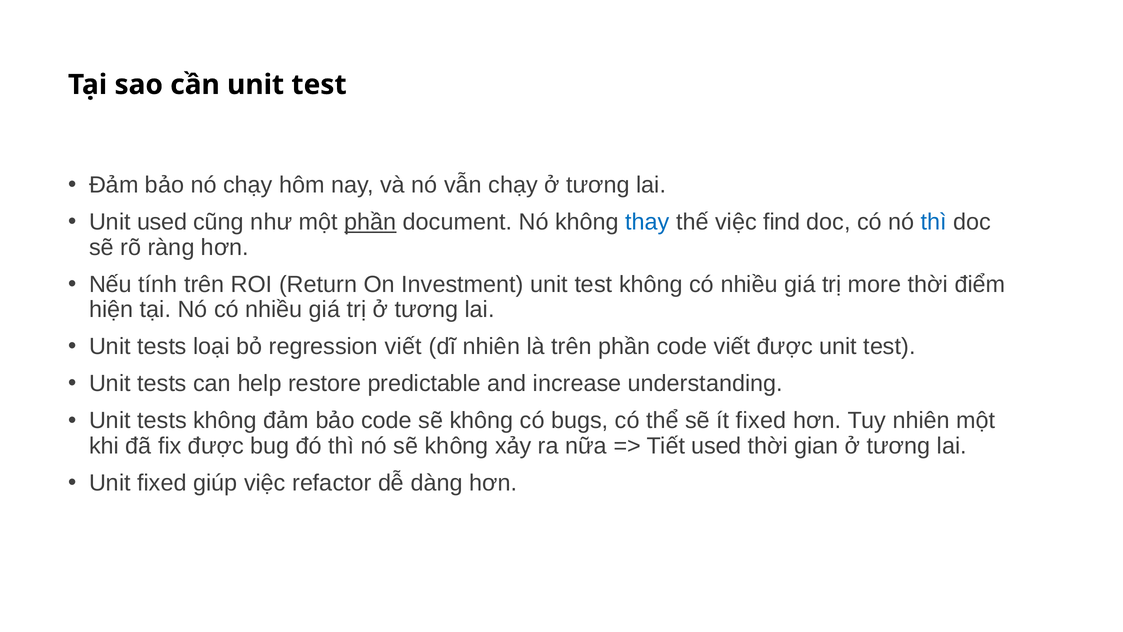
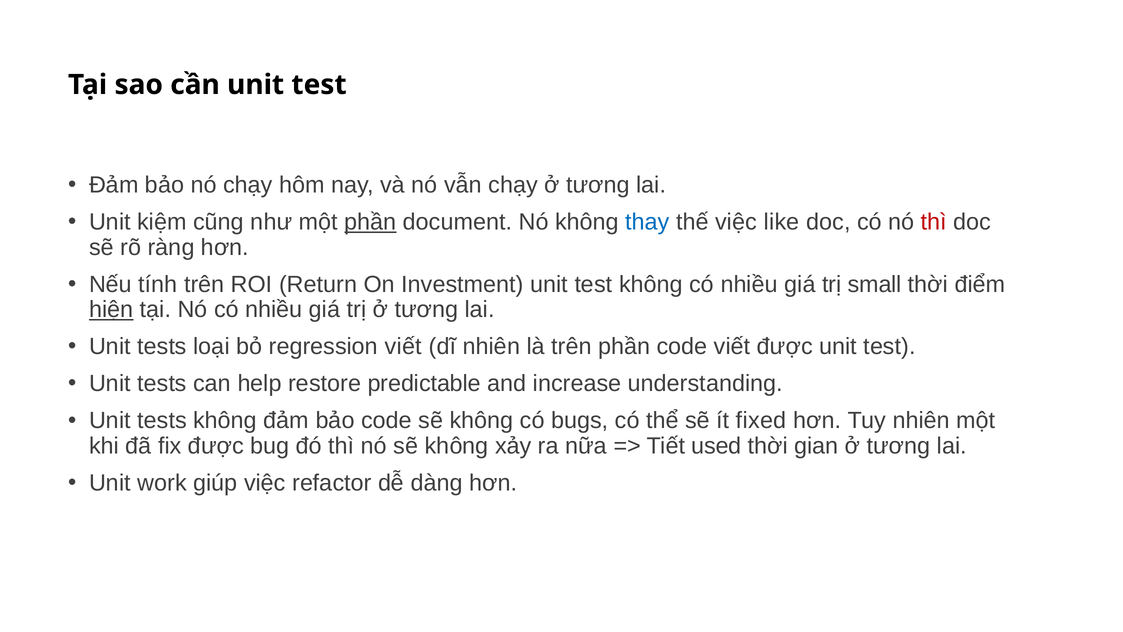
Unit used: used -> kiệm (162, 222)
find: find -> like (782, 222)
thì colour: blue -> red (934, 222)
more: more -> small (875, 284)
hiện underline: none -> present (111, 310)
Unit fixed: fixed -> work (162, 483)
